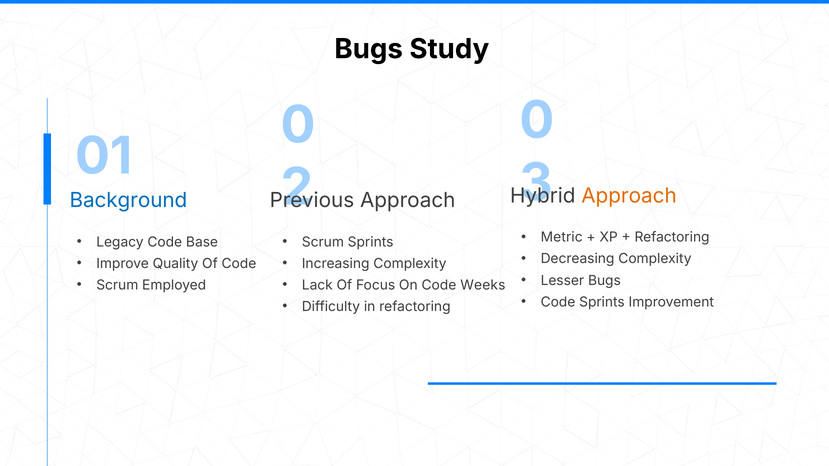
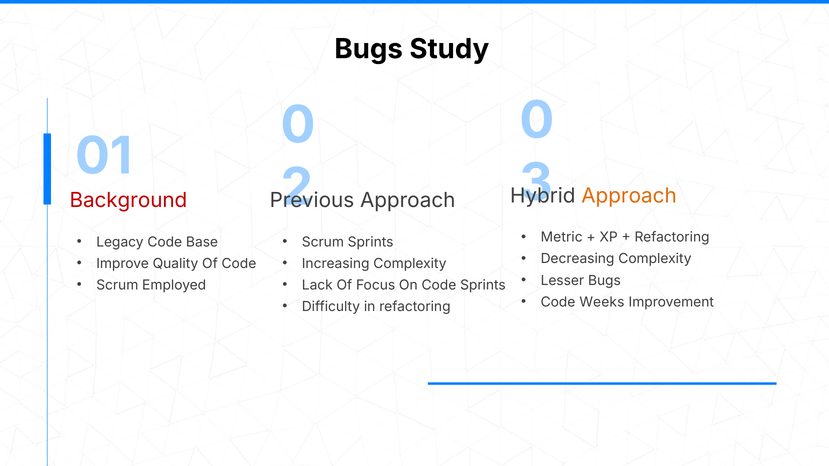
Background colour: blue -> red (128, 201)
Code Weeks: Weeks -> Sprints (483, 285)
Code Sprints: Sprints -> Weeks (602, 302)
